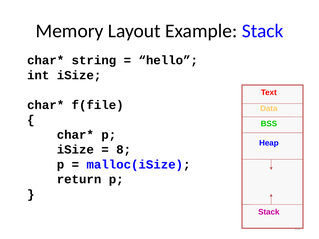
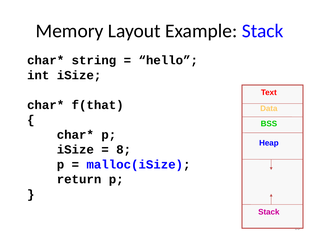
f(file: f(file -> f(that (98, 105)
